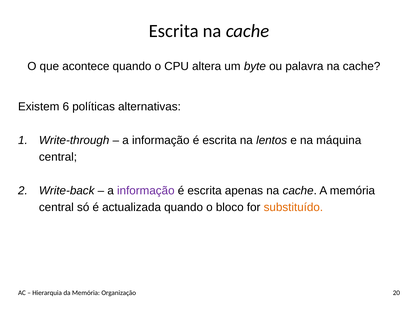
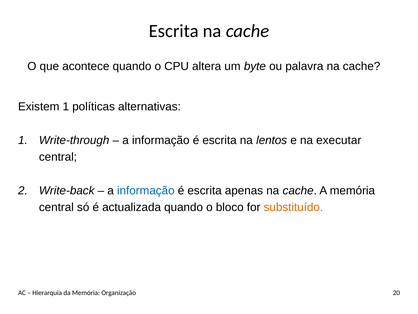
Existem 6: 6 -> 1 (66, 107)
máquina: máquina -> executar (339, 140)
informação colour: purple -> blue (146, 190)
